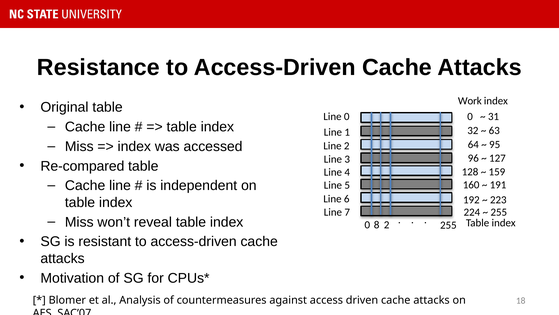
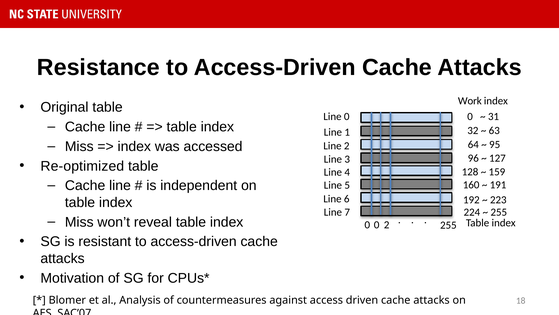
Re-compared: Re-compared -> Re-optimized (82, 166)
0 8: 8 -> 0 (377, 225)
